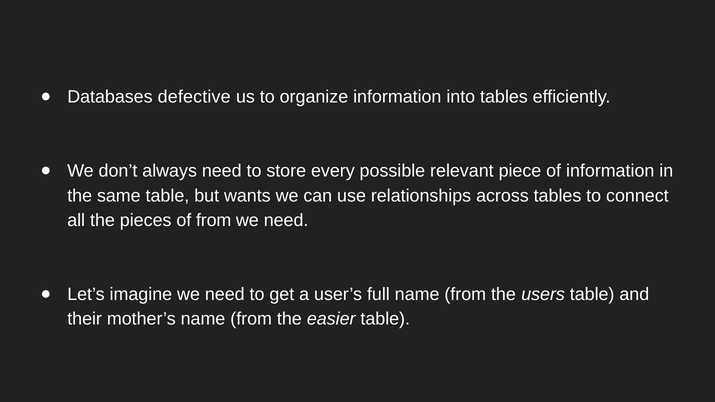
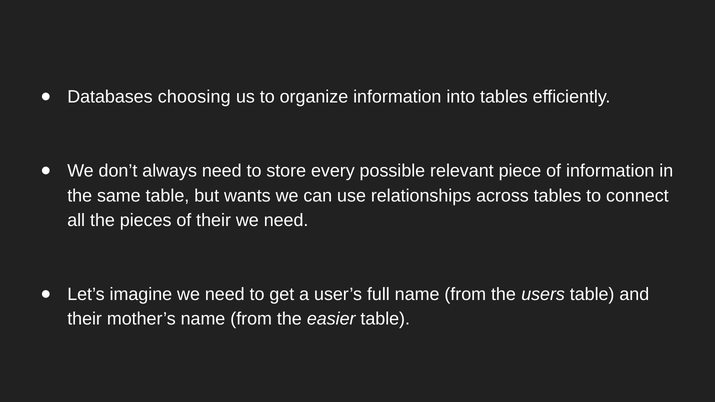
defective: defective -> choosing (194, 97)
of from: from -> their (214, 220)
